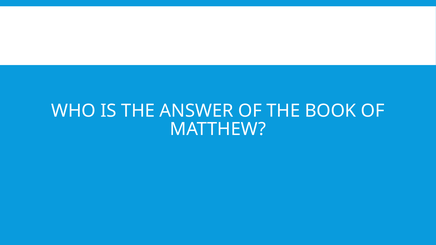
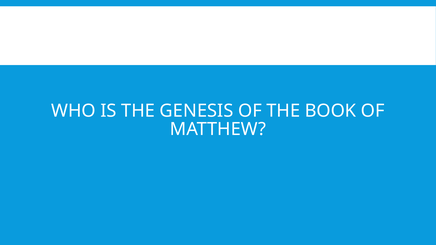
ANSWER: ANSWER -> GENESIS (197, 111)
